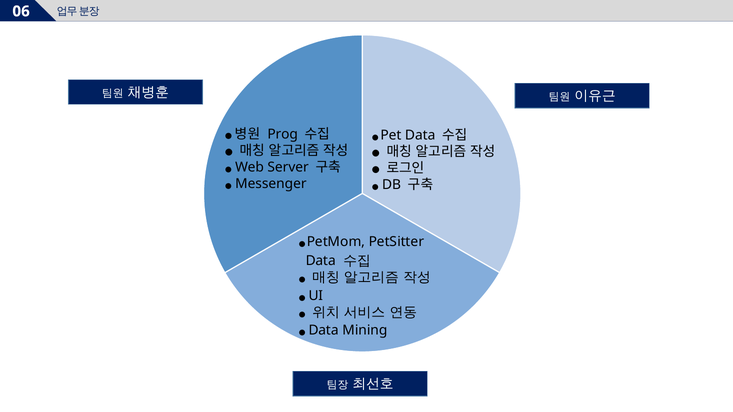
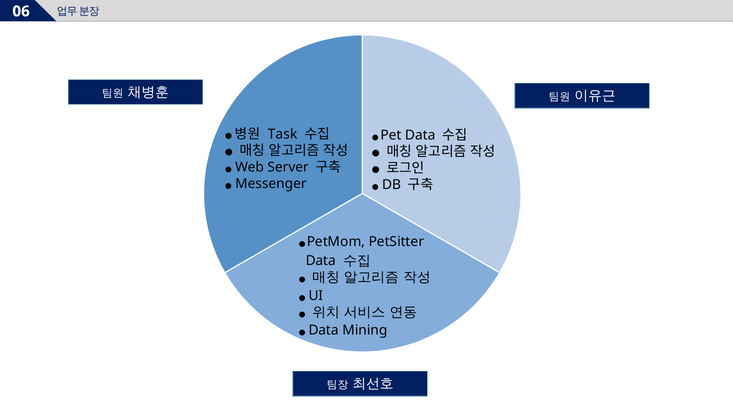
Prog: Prog -> Task (283, 134)
